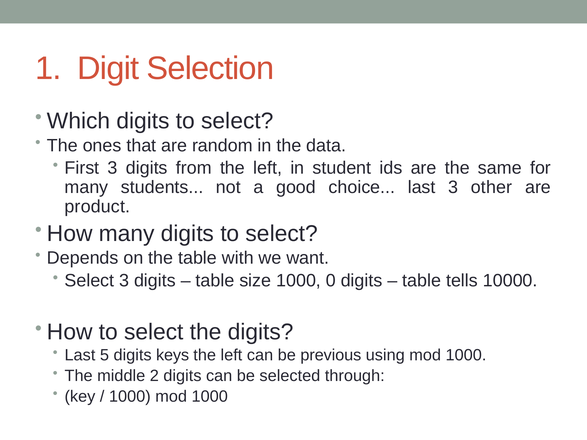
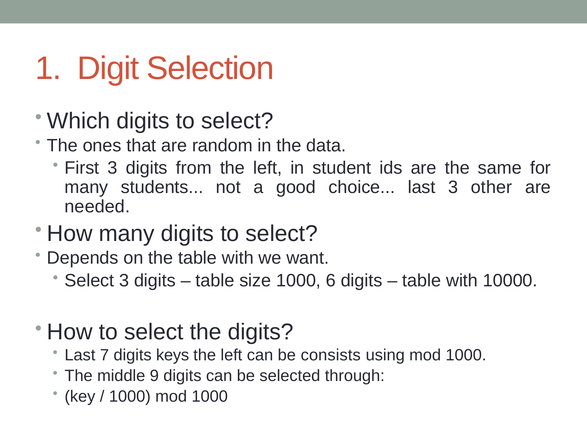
product: product -> needed (97, 207)
0: 0 -> 6 (331, 281)
tells: tells -> with (462, 281)
5: 5 -> 7 (104, 355)
previous: previous -> consists (331, 355)
2: 2 -> 9 (154, 376)
